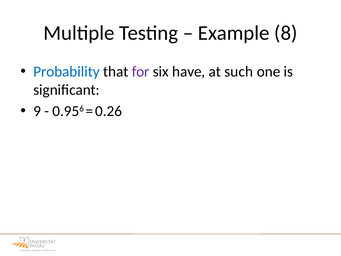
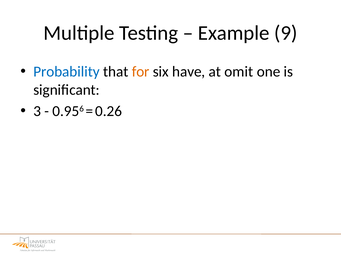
8: 8 -> 9 (286, 33)
for colour: purple -> orange (141, 72)
such: such -> omit (239, 72)
9: 9 -> 3 (37, 111)
